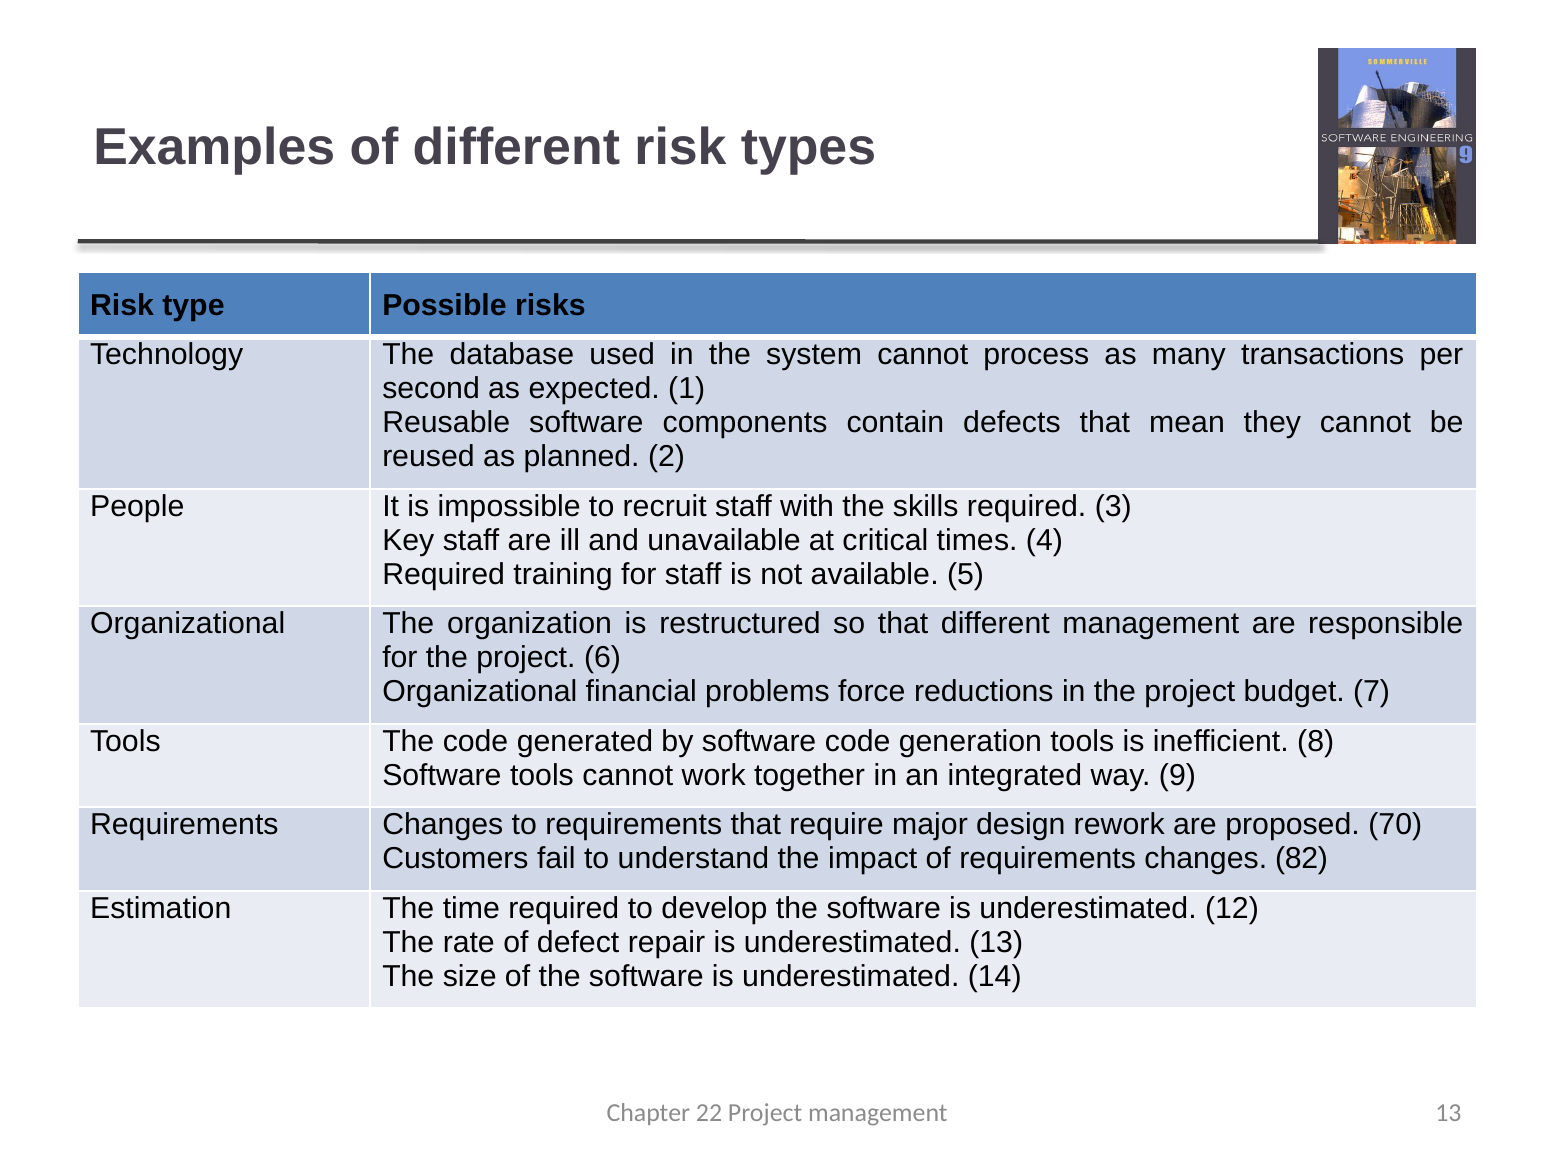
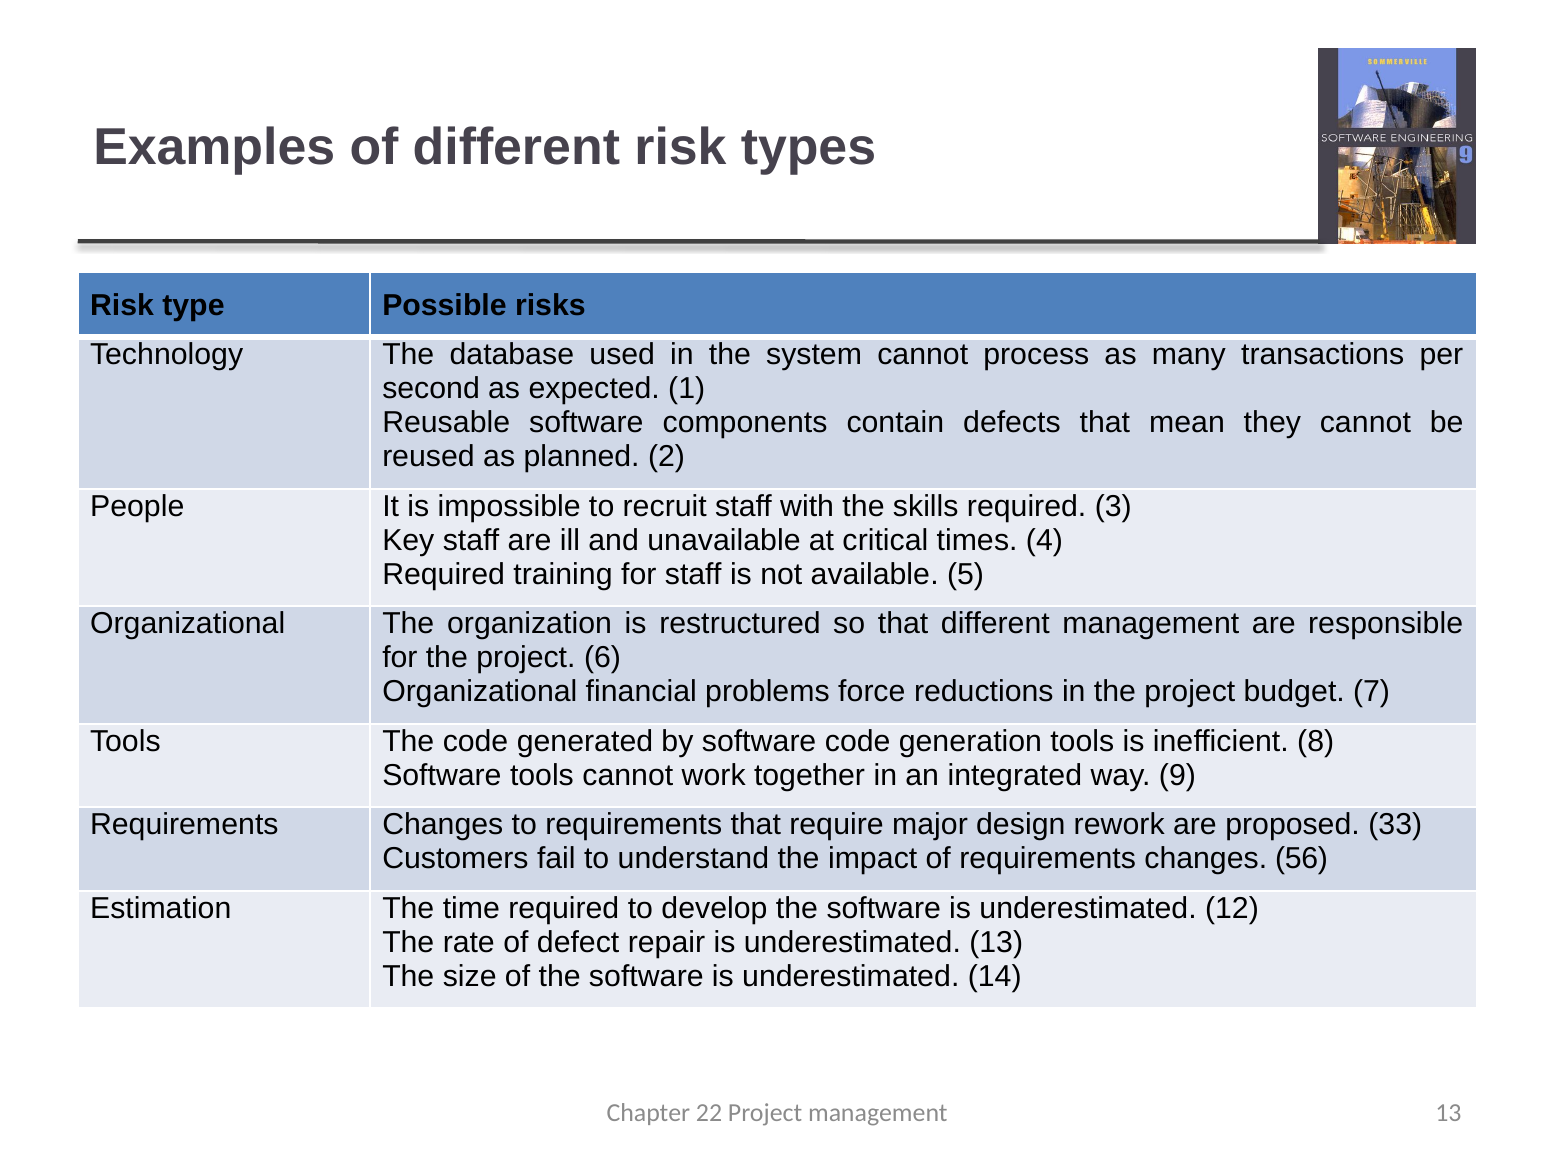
70: 70 -> 33 (1395, 825)
82: 82 -> 56 (1302, 859)
